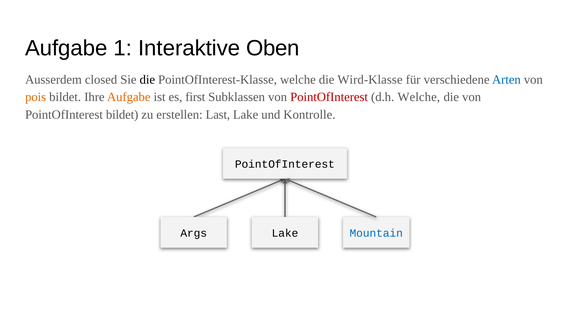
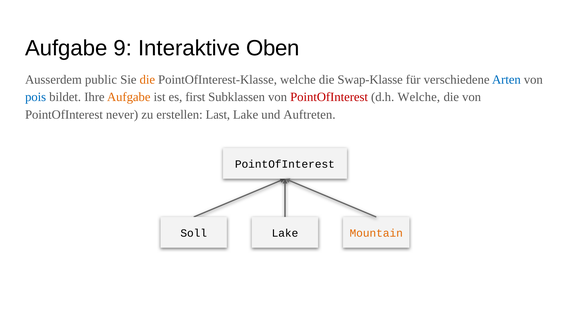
1: 1 -> 9 (123, 48)
closed: closed -> public (101, 80)
die colour: black -> orange (147, 80)
Wird-Klasse: Wird-Klasse -> Swap-Klasse (370, 80)
pois colour: orange -> blue (36, 97)
PointOfInterest bildet: bildet -> never (122, 115)
Kontrolle: Kontrolle -> Auftreten (309, 115)
Args: Args -> Soll (194, 234)
Mountain colour: blue -> orange (376, 234)
